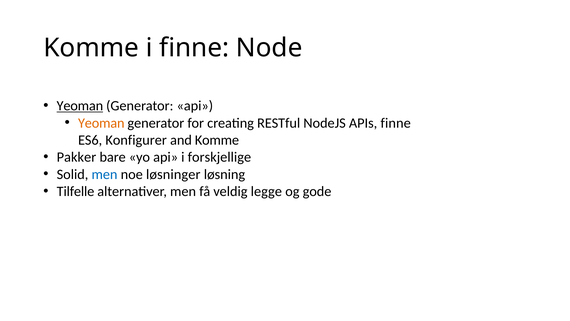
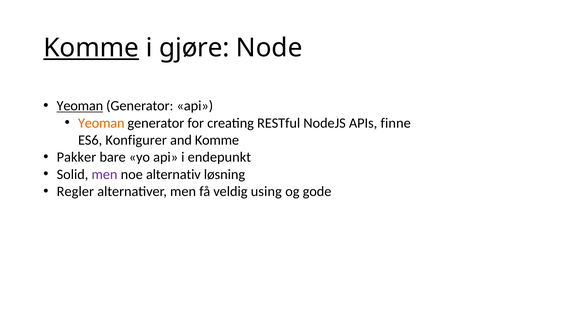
Komme underline: none -> present (91, 48)
i finne: finne -> gjøre (194, 48)
forskjellige: forskjellige -> endepunkt (219, 157)
men colour: blue -> purple (104, 174)
løsninger: løsninger -> alternativ (173, 174)
Tilfelle: Tilfelle -> Regler (75, 191)
legge: legge -> using (266, 191)
